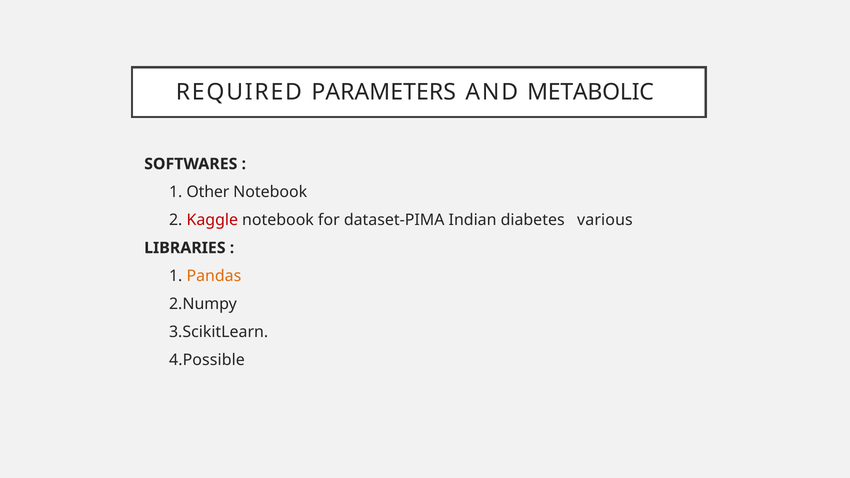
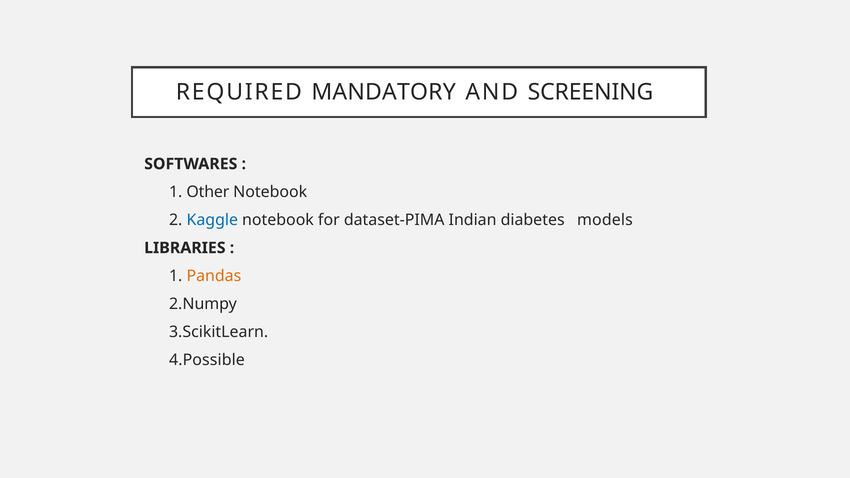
PARAMETERS: PARAMETERS -> MANDATORY (384, 92)
METABOLIC: METABOLIC -> SCREENING (590, 92)
Kaggle colour: red -> blue (212, 220)
various: various -> models (605, 220)
